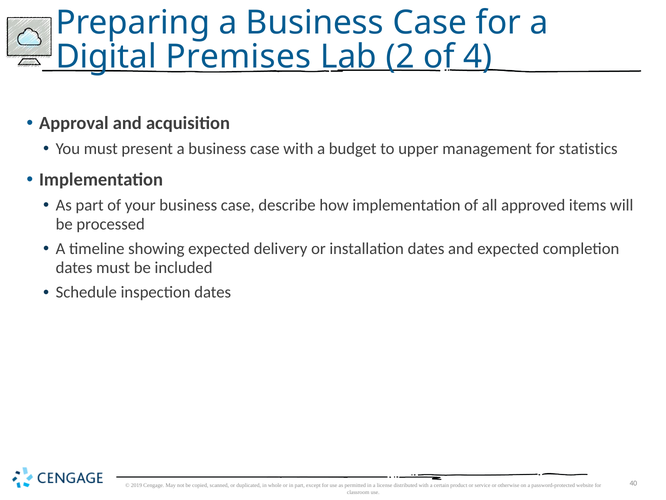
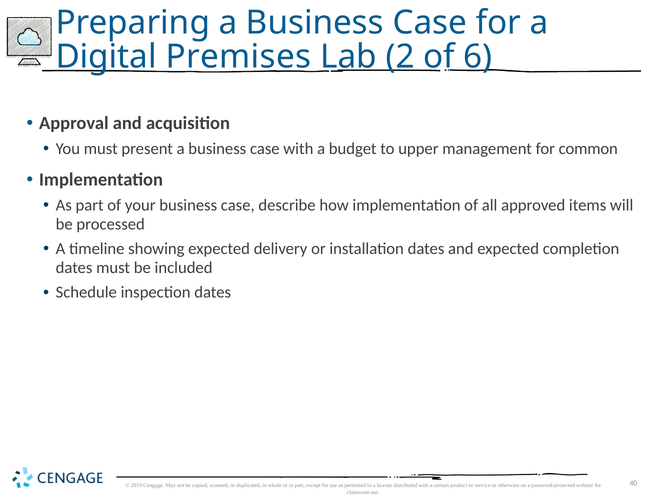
4: 4 -> 6 (478, 57)
statistics: statistics -> common (588, 148)
